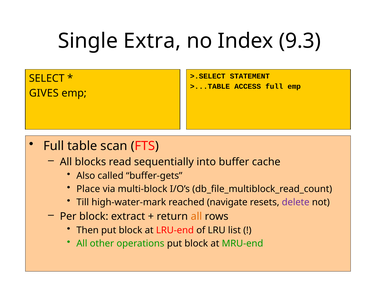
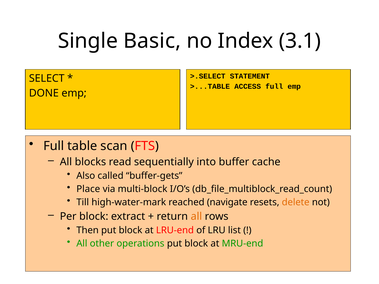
Extra: Extra -> Basic (152, 41)
9.3: 9.3 -> 3.1 (300, 41)
GIVES: GIVES -> DONE (44, 93)
delete colour: purple -> orange (296, 202)
